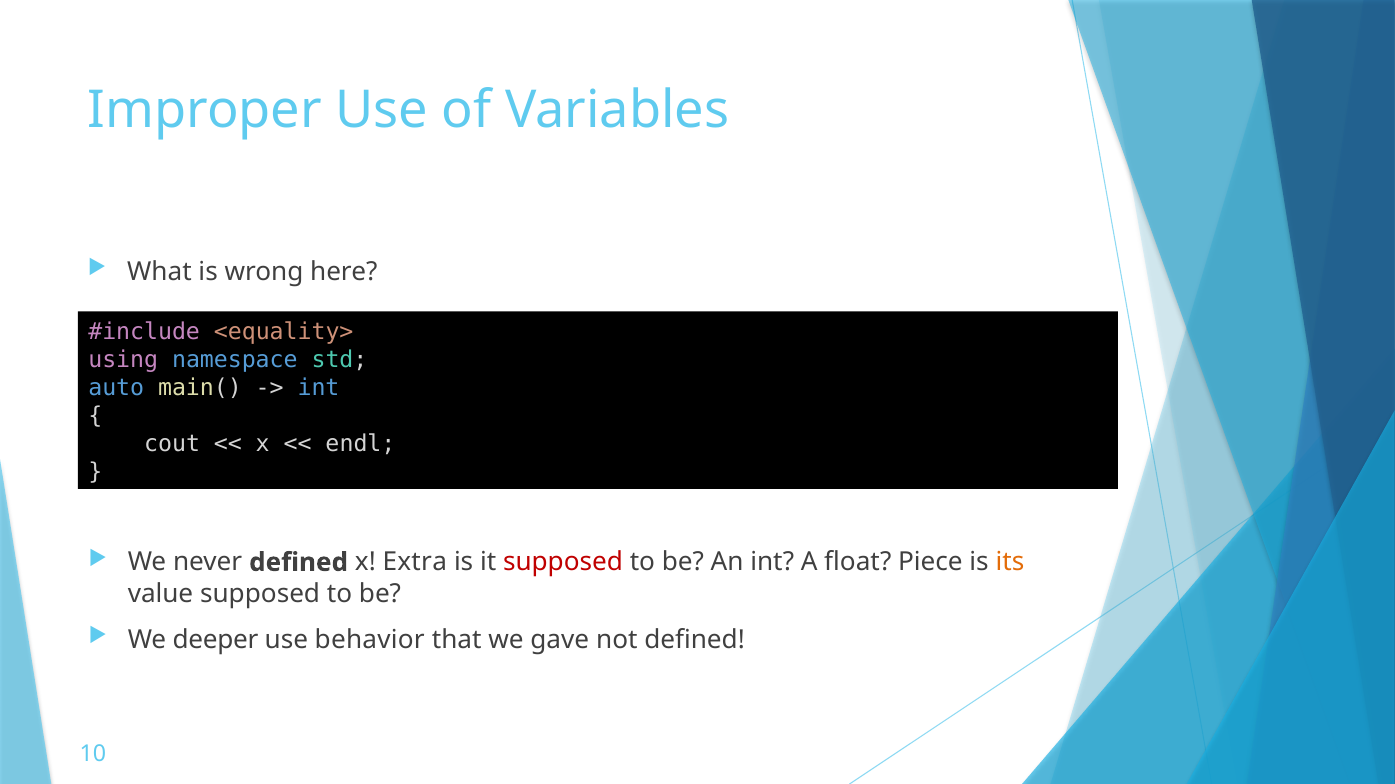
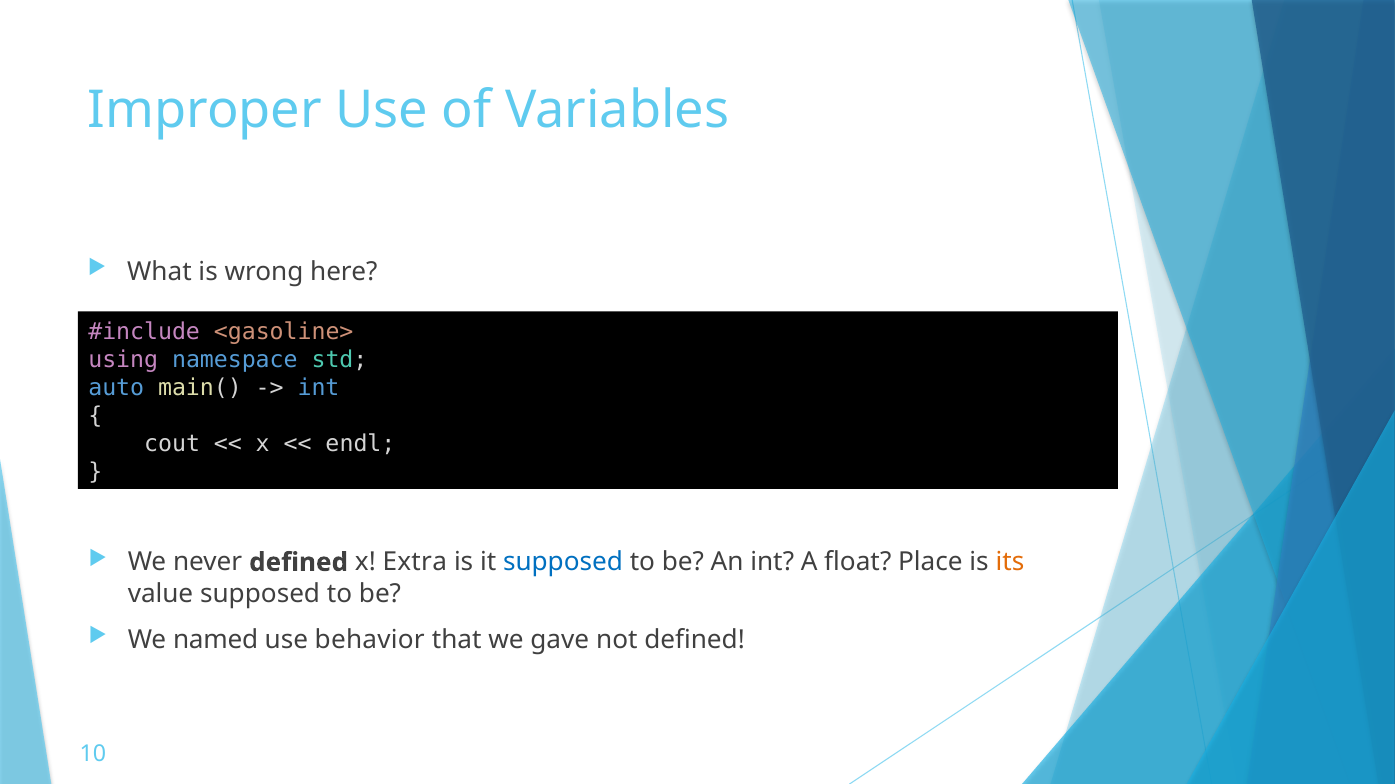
<equality>: <equality> -> <gasoline> (284, 332)
supposed colour: red -> blue (563, 563)
Piece: Piece -> Place (930, 563)
deeper: deeper -> named (216, 640)
